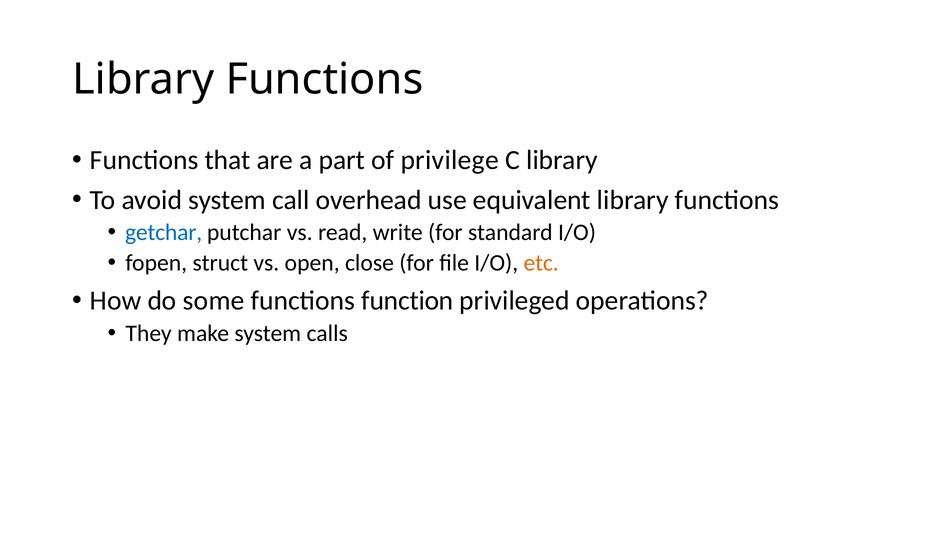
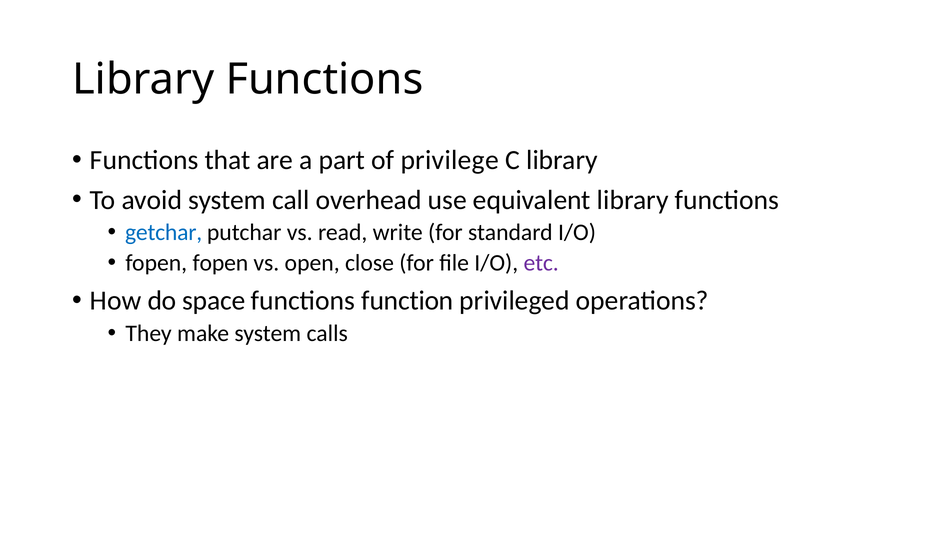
fopen struct: struct -> fopen (220, 263)
etc colour: orange -> purple (541, 263)
some: some -> space (214, 301)
